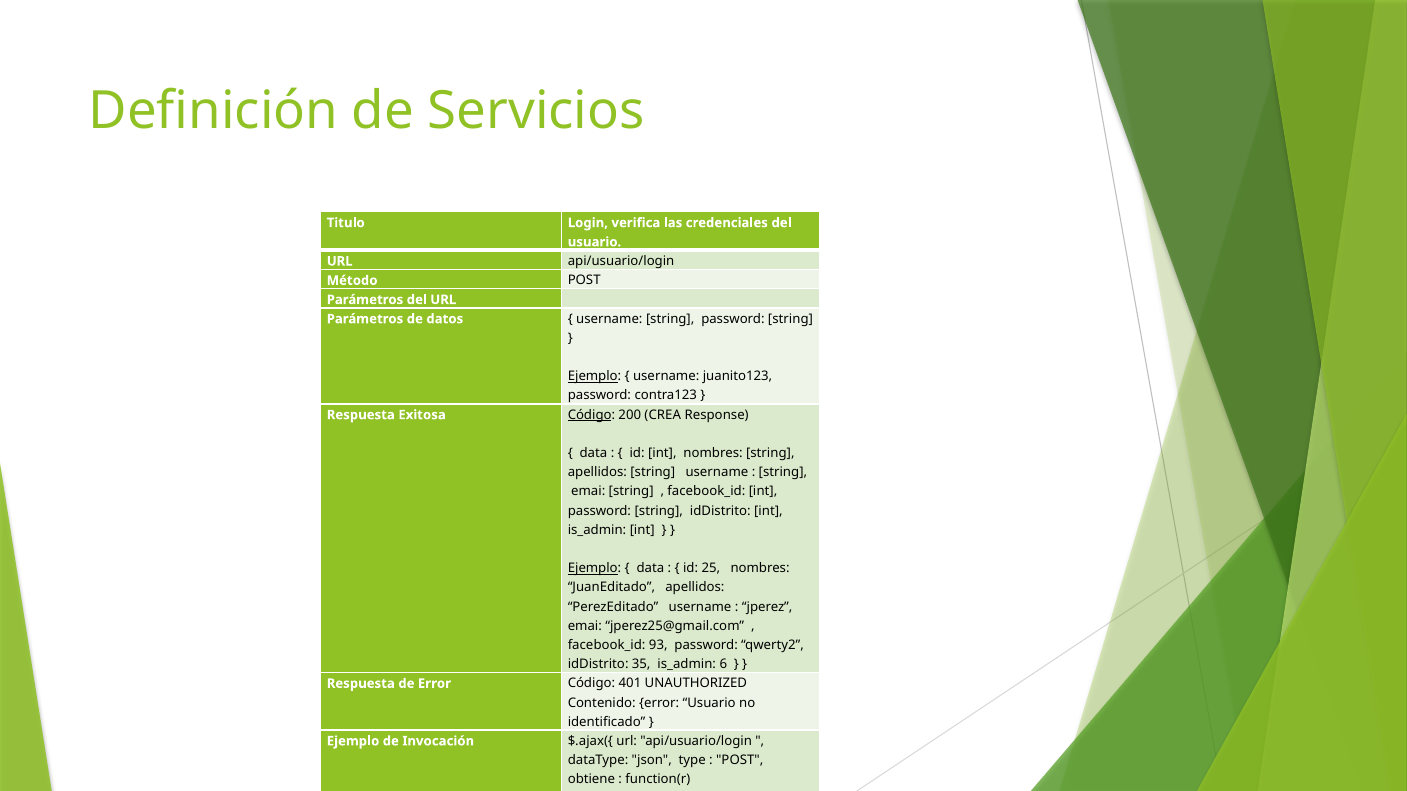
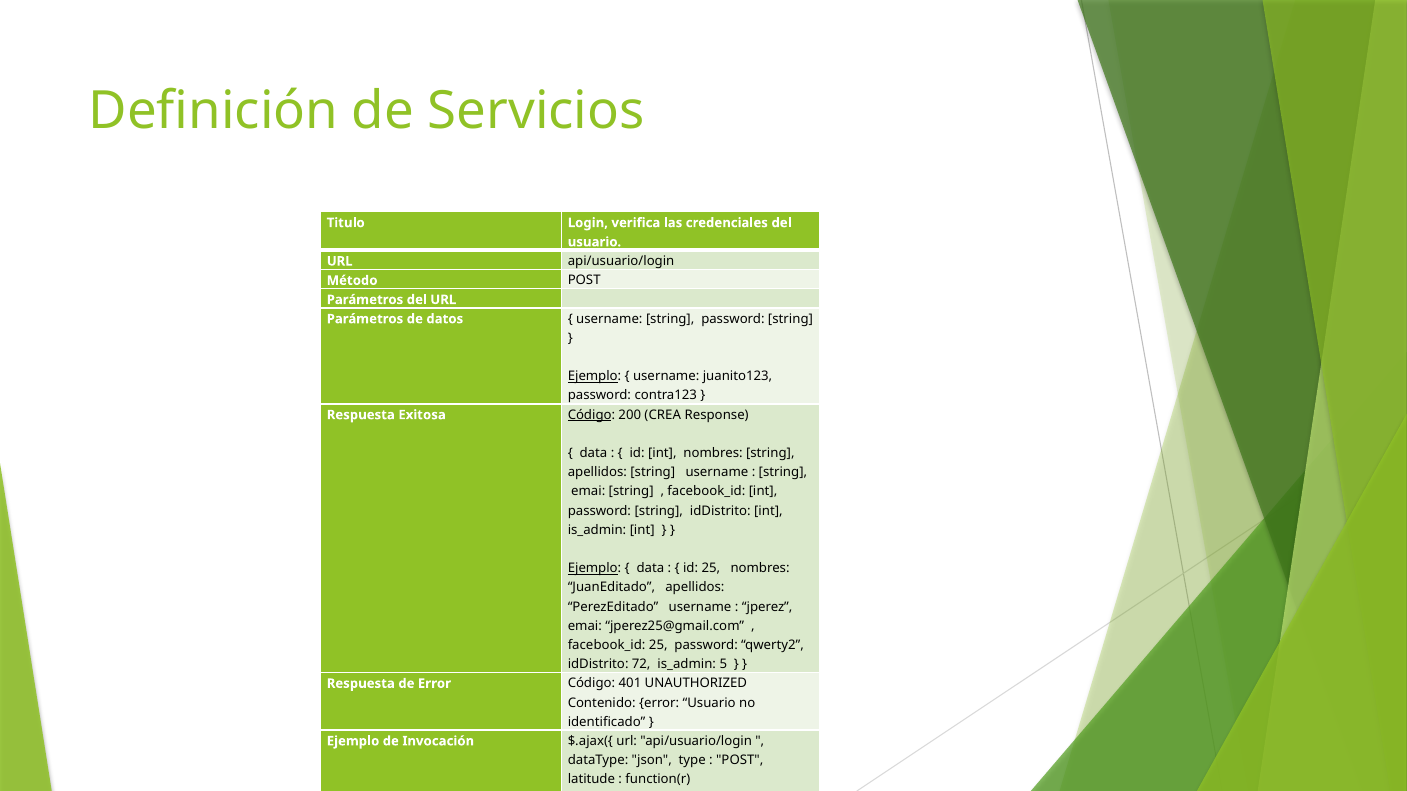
93: 93 -> 25 (658, 645)
35: 35 -> 72 (641, 665)
6: 6 -> 5 (723, 665)
obtiene: obtiene -> latitude (591, 780)
